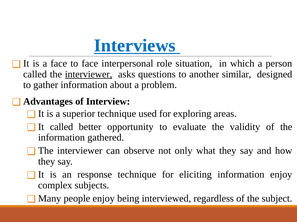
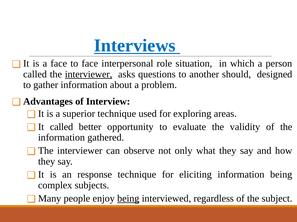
similar: similar -> should (237, 74)
information enjoy: enjoy -> being (281, 175)
being underline: none -> present (128, 199)
